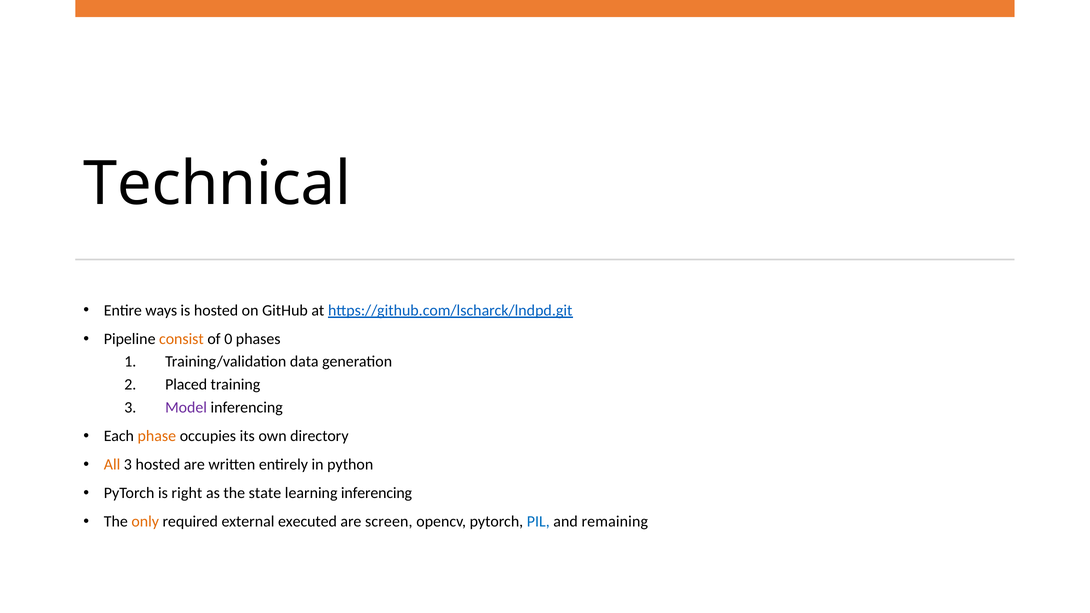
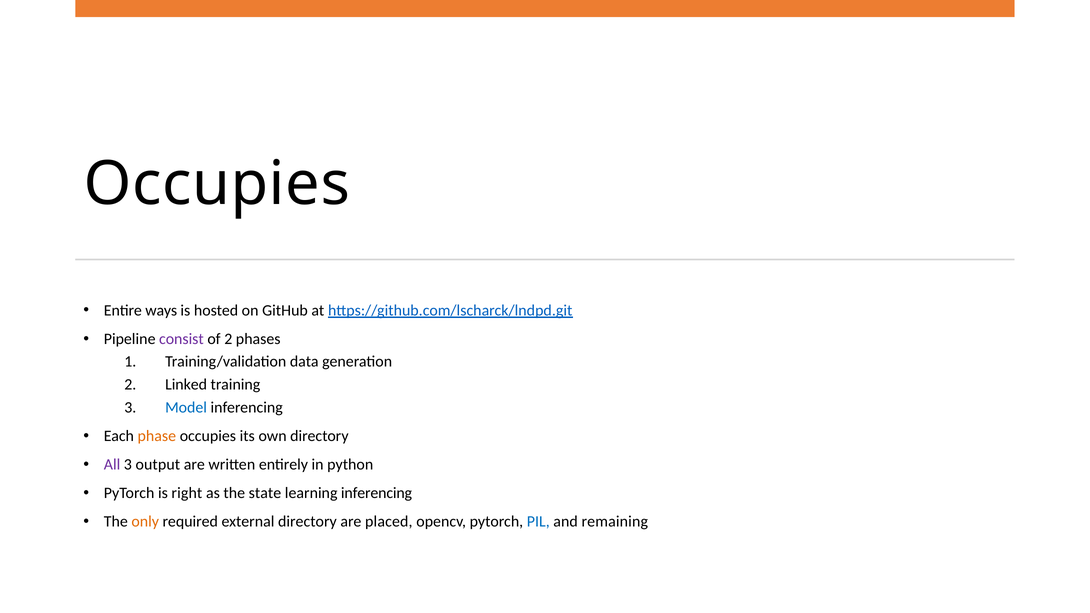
Technical: Technical -> Occupies (217, 184)
consist colour: orange -> purple (181, 339)
of 0: 0 -> 2 (228, 339)
Placed: Placed -> Linked (186, 385)
Model colour: purple -> blue (186, 407)
All colour: orange -> purple (112, 465)
3 hosted: hosted -> output (158, 465)
external executed: executed -> directory (307, 522)
screen: screen -> placed (389, 522)
